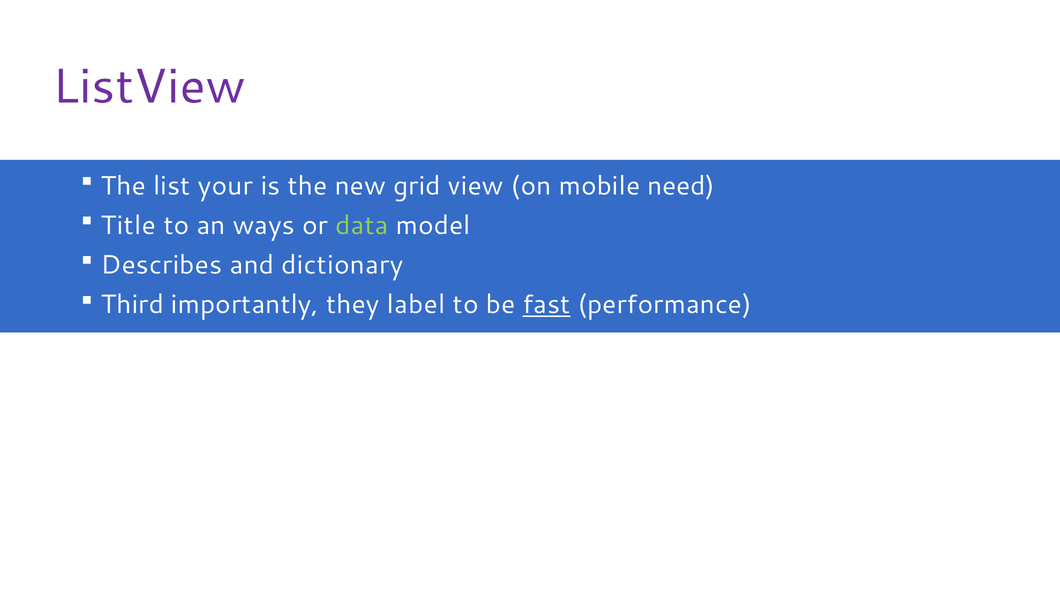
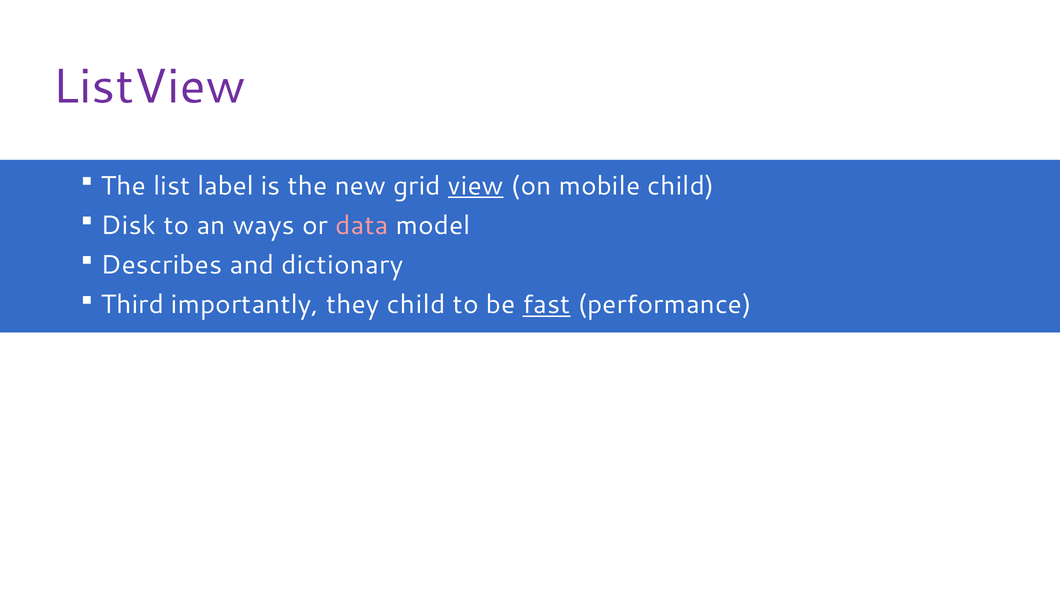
your: your -> label (226, 186)
view underline: none -> present (476, 186)
mobile need: need -> child (681, 186)
Title: Title -> Disk (128, 226)
data colour: light green -> pink (362, 226)
they label: label -> child (416, 305)
